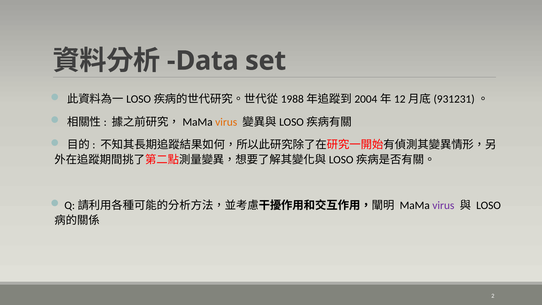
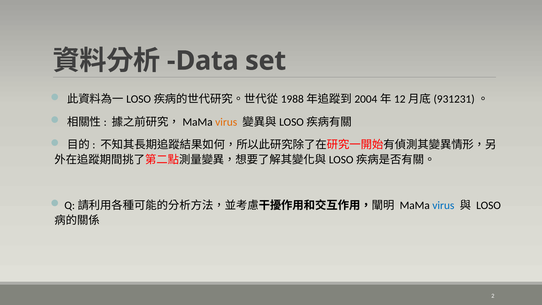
virus colour: purple -> blue (443, 205)
